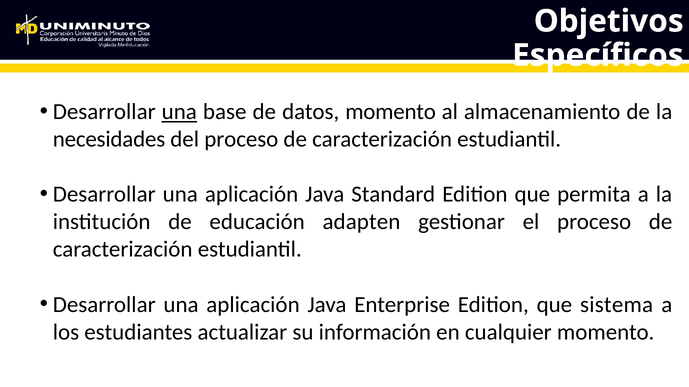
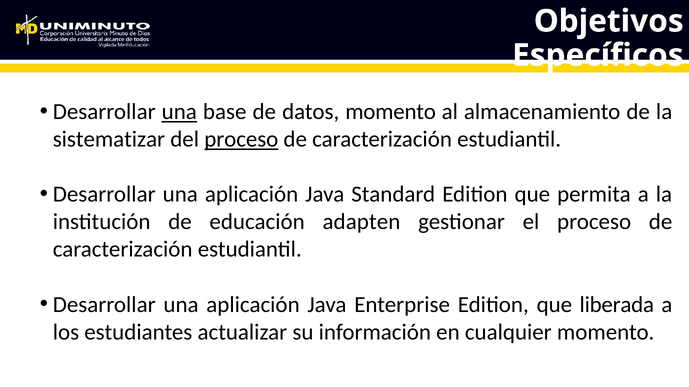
necesidades: necesidades -> sistematizar (109, 140)
proceso underline: none -> present (241, 140)
sistema: sistema -> liberada (617, 305)
